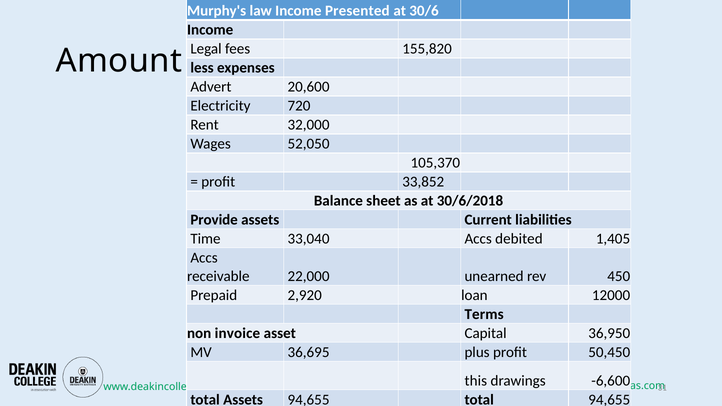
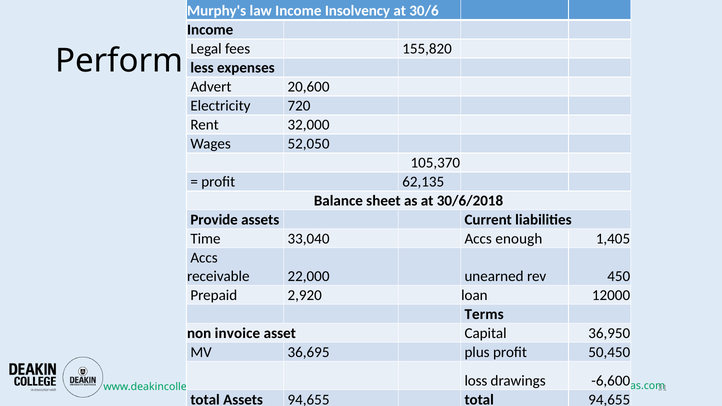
Presented: Presented -> Insolvency (358, 11)
Amount: Amount -> Perform (119, 61)
33,852: 33,852 -> 62,135 (423, 182)
debited: debited -> enough (519, 239)
this: this -> loss (476, 381)
